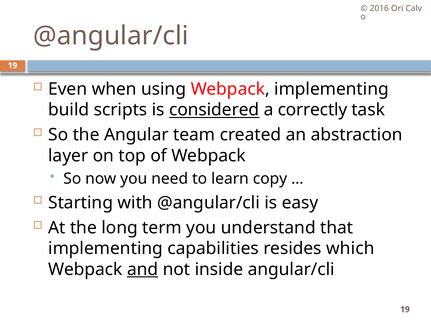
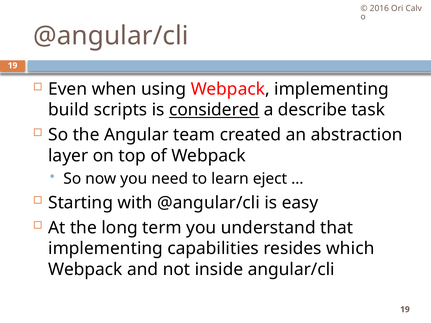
correctly: correctly -> describe (312, 110)
copy: copy -> eject (270, 179)
and underline: present -> none (143, 270)
